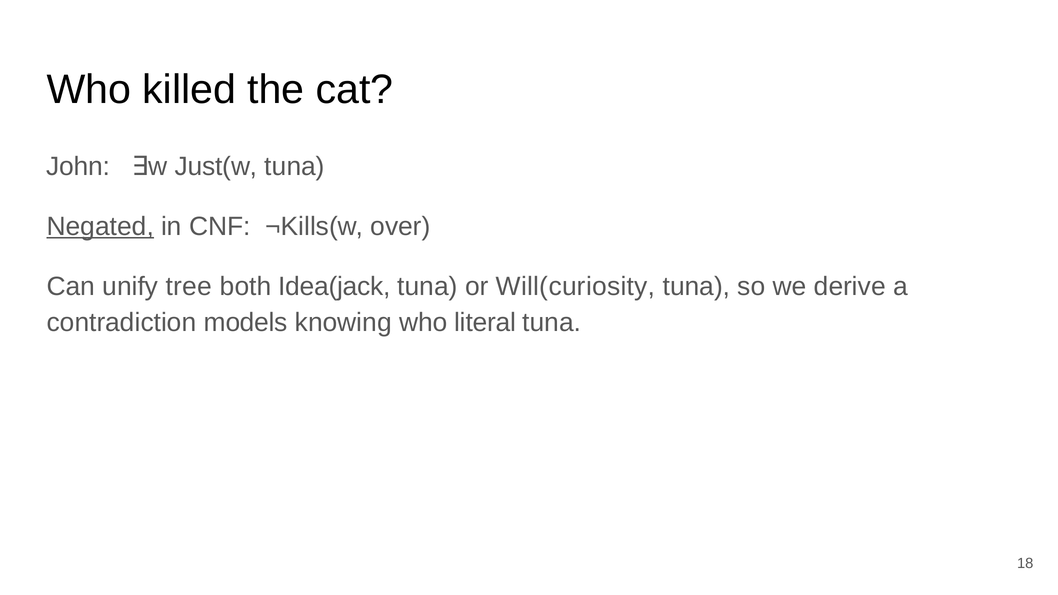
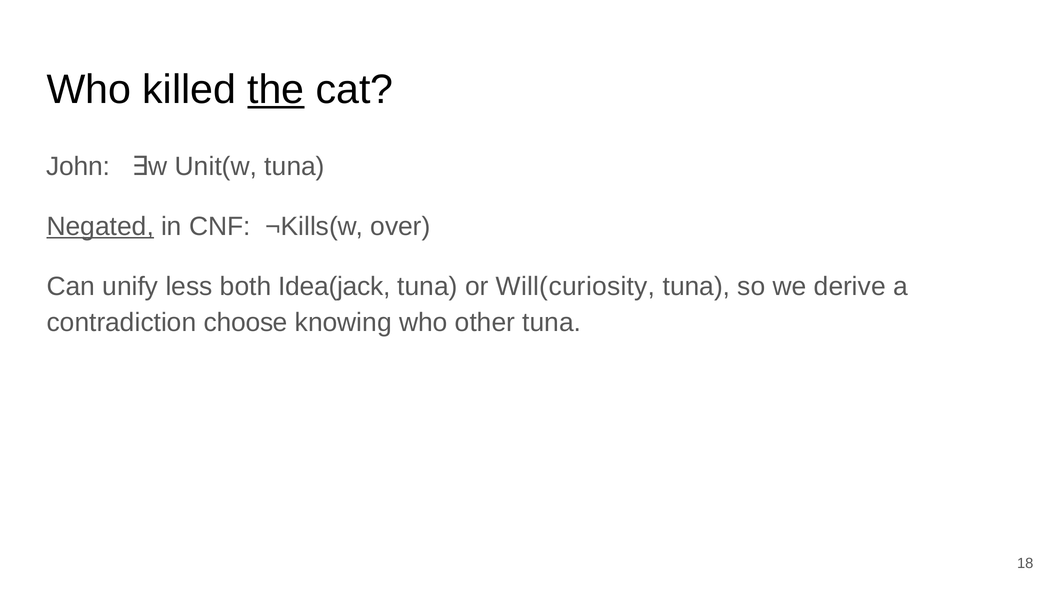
the underline: none -> present (276, 90)
Just(w: Just(w -> Unit(w (216, 166)
tree: tree -> less (189, 286)
models: models -> choose (246, 323)
literal: literal -> other (485, 323)
